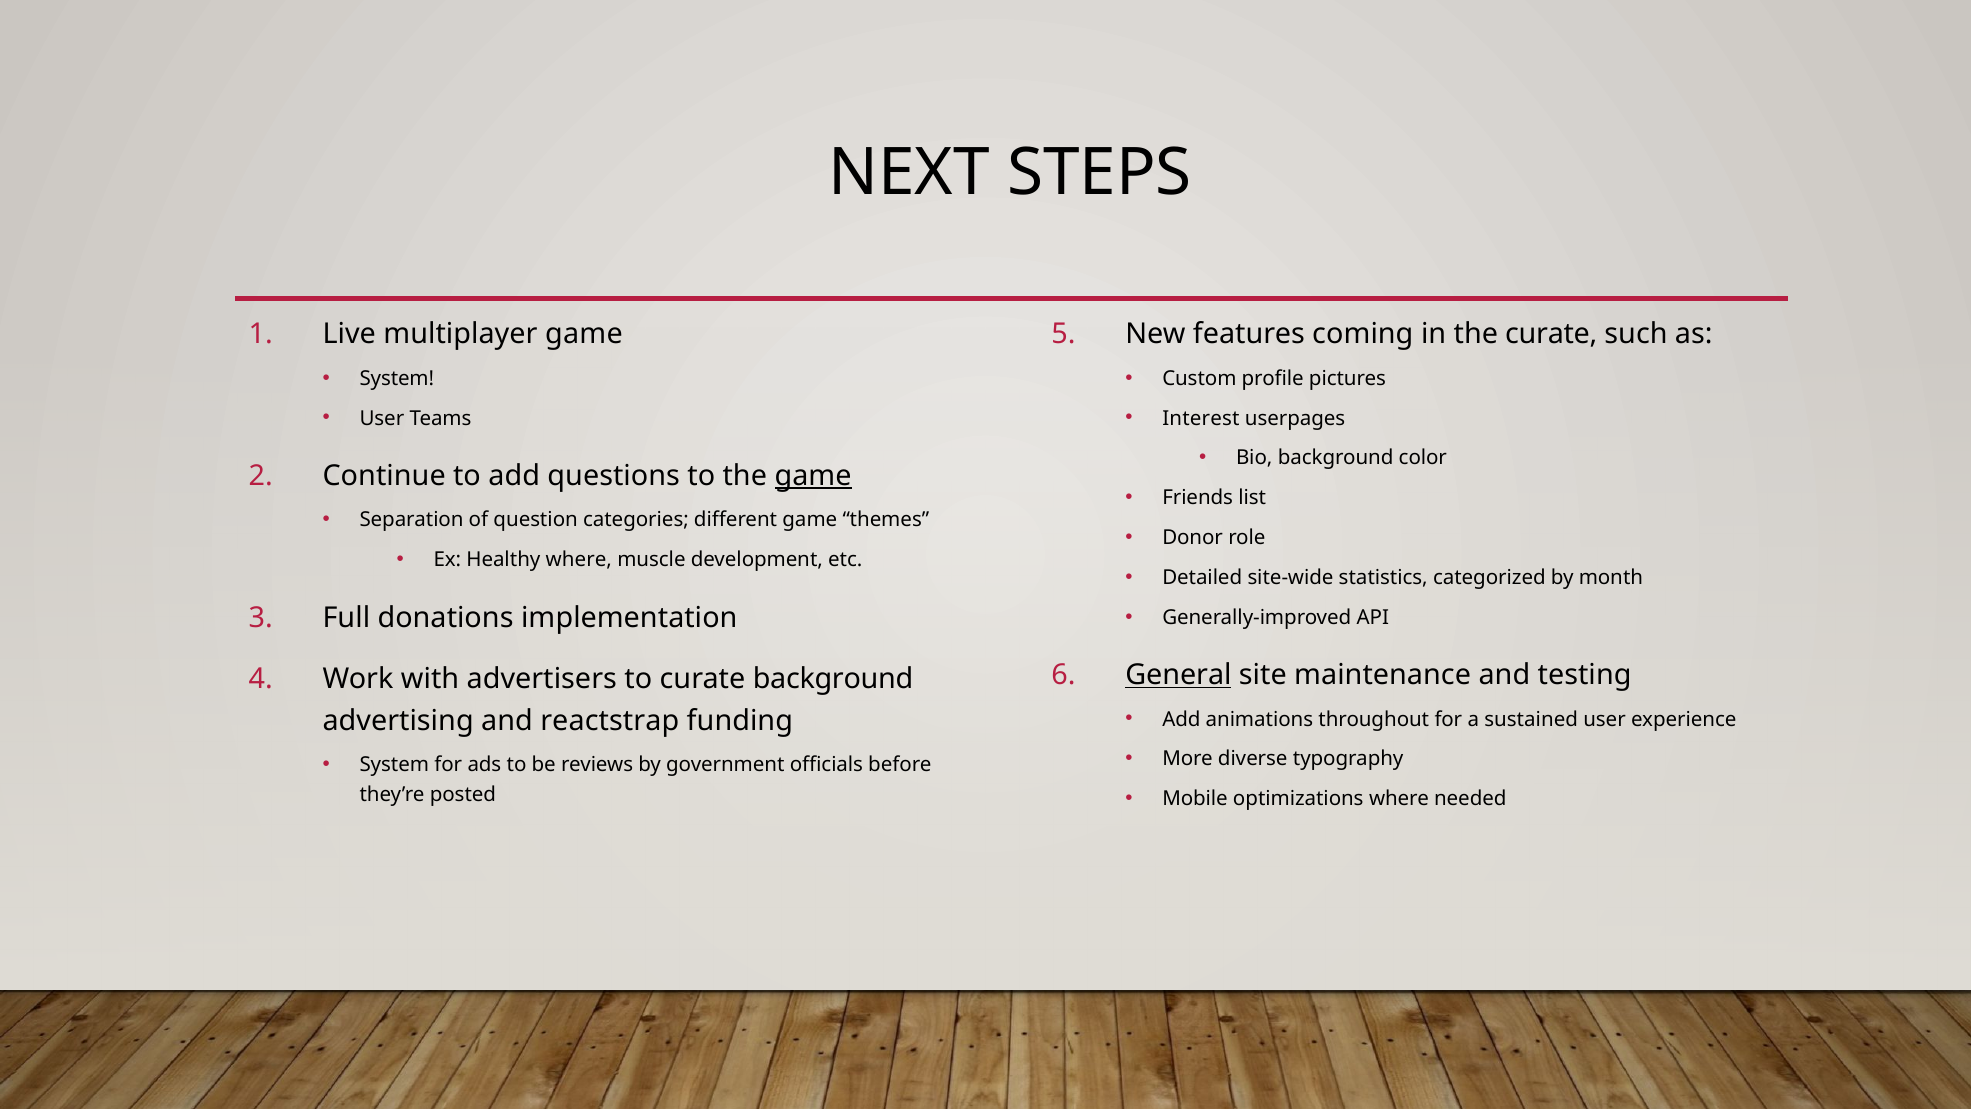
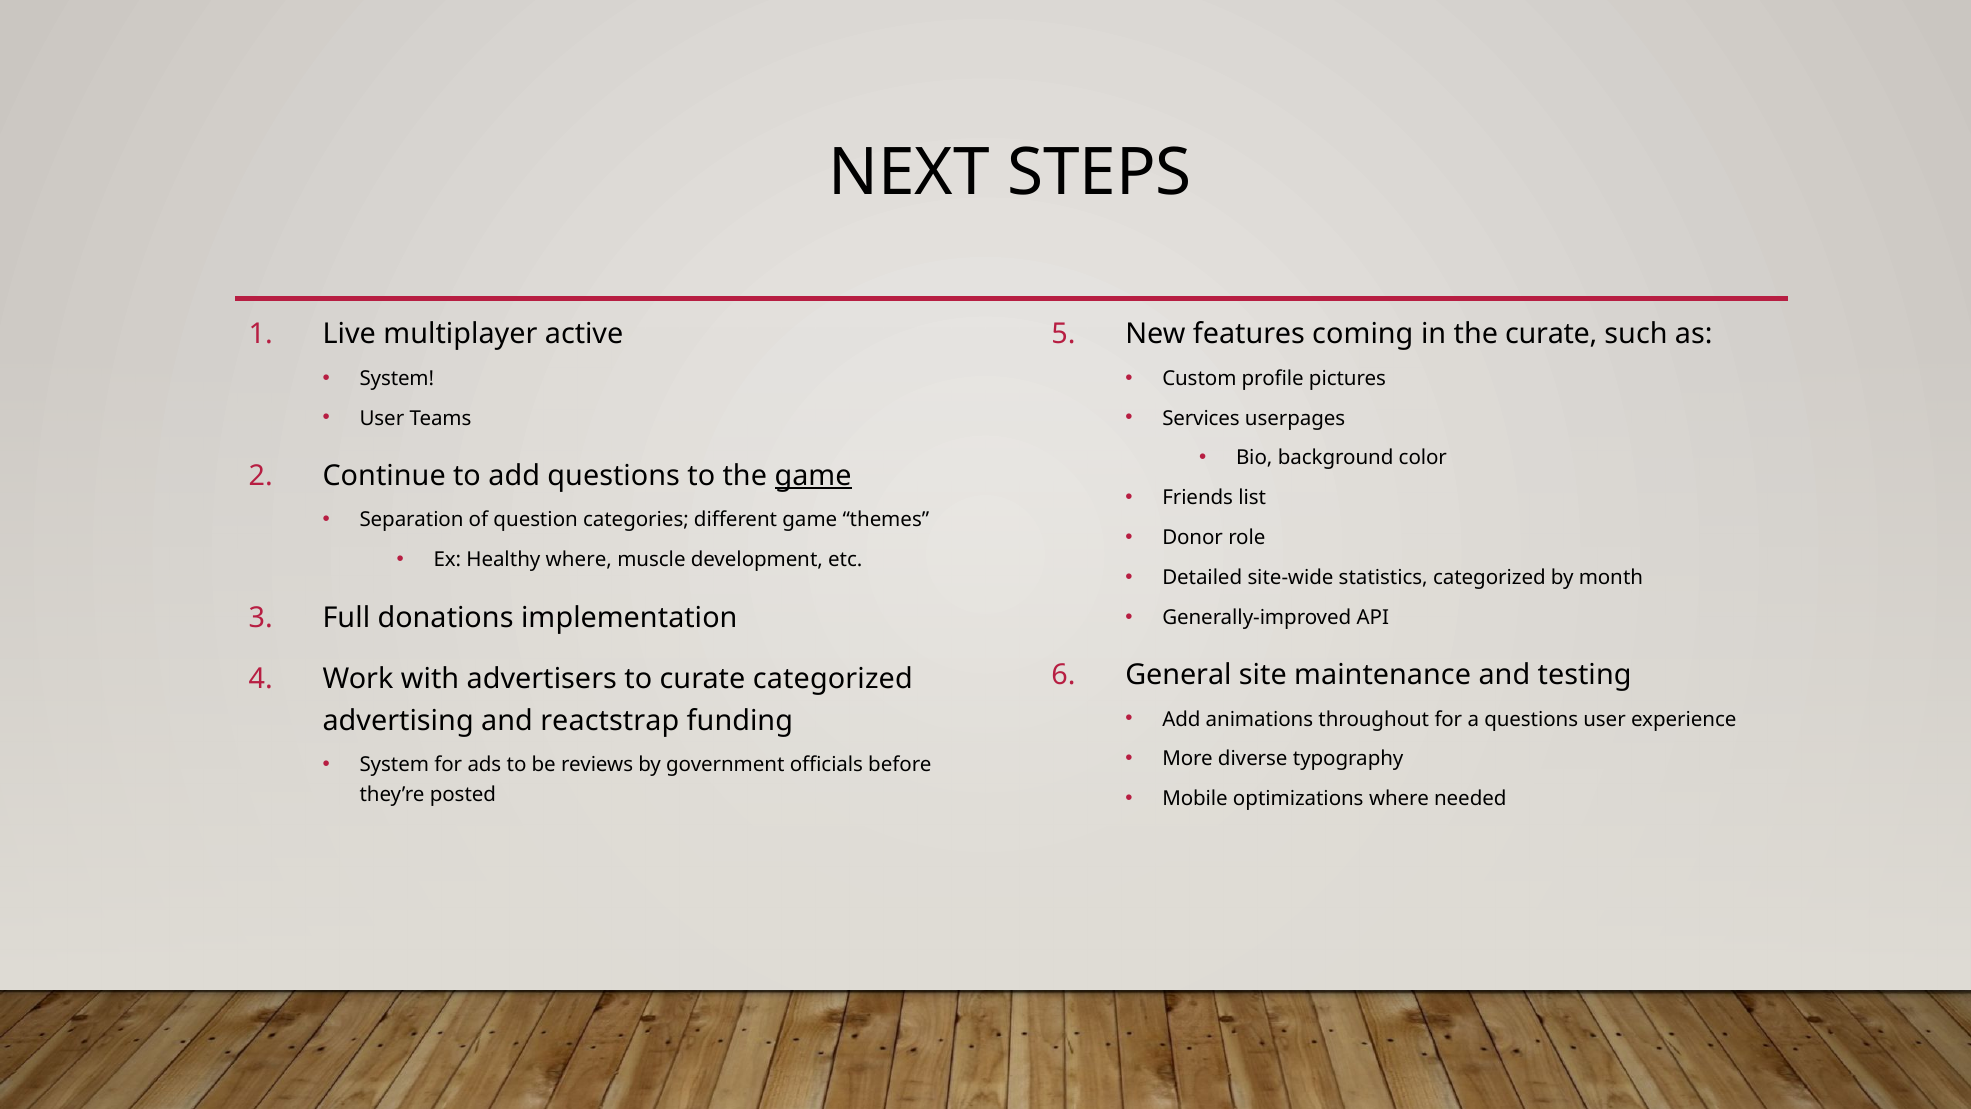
multiplayer game: game -> active (584, 334)
Interest: Interest -> Services (1201, 418)
General underline: present -> none (1178, 675)
curate background: background -> categorized (833, 679)
a sustained: sustained -> questions (1531, 719)
